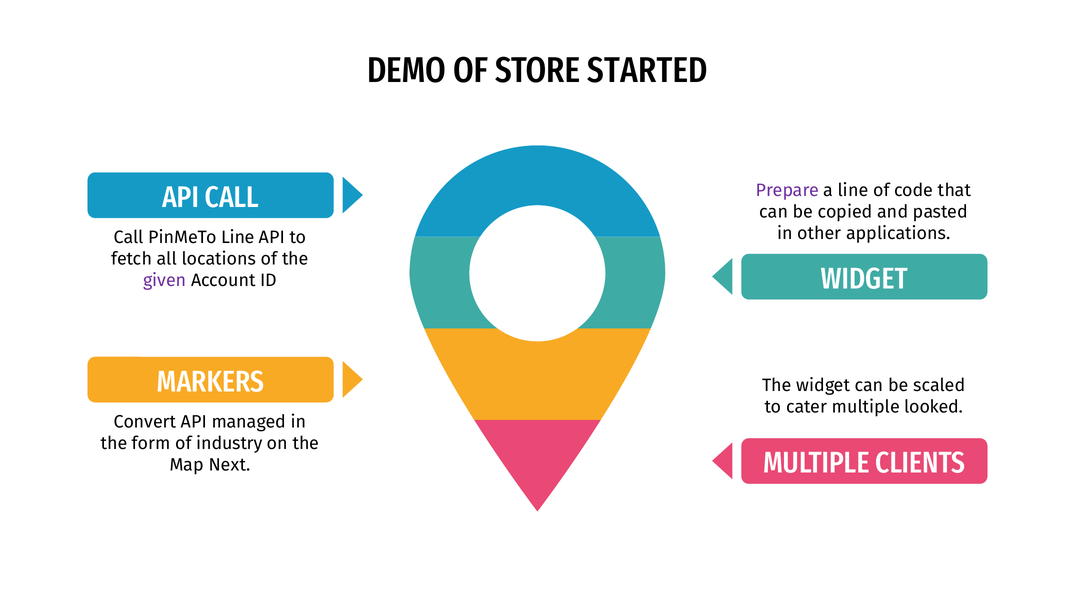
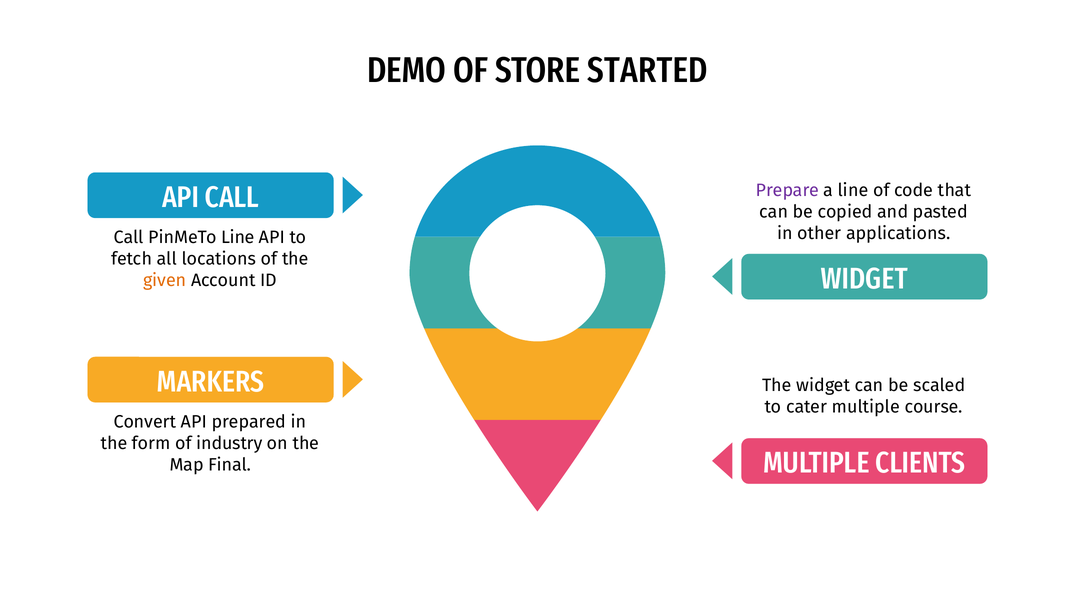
given colour: purple -> orange (165, 280)
looked: looked -> course (934, 406)
managed: managed -> prepared (249, 422)
Next: Next -> Final (230, 465)
